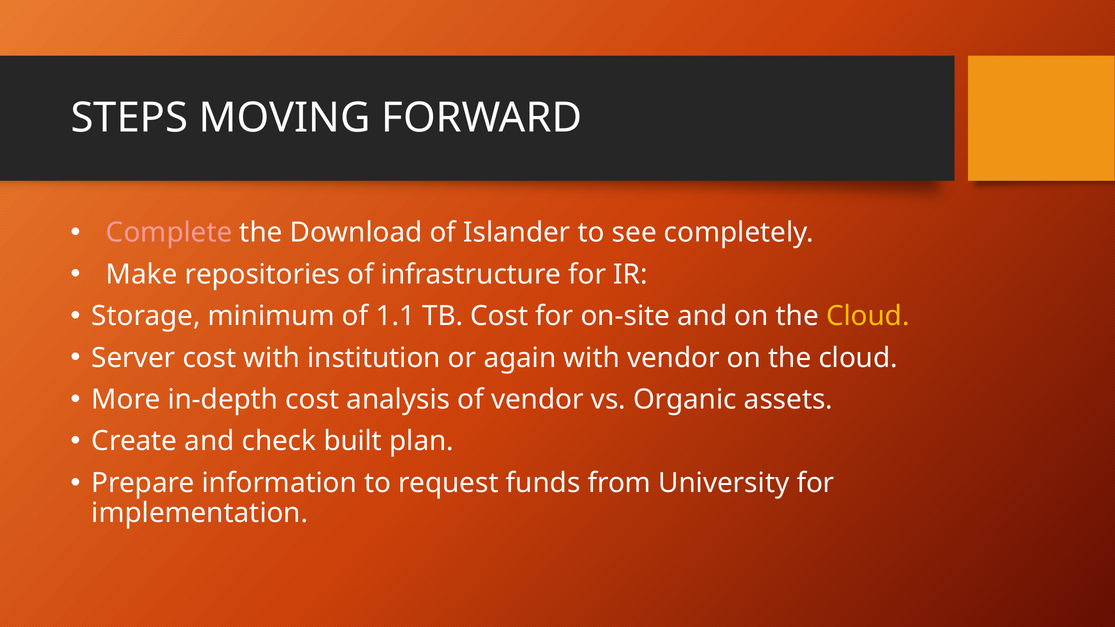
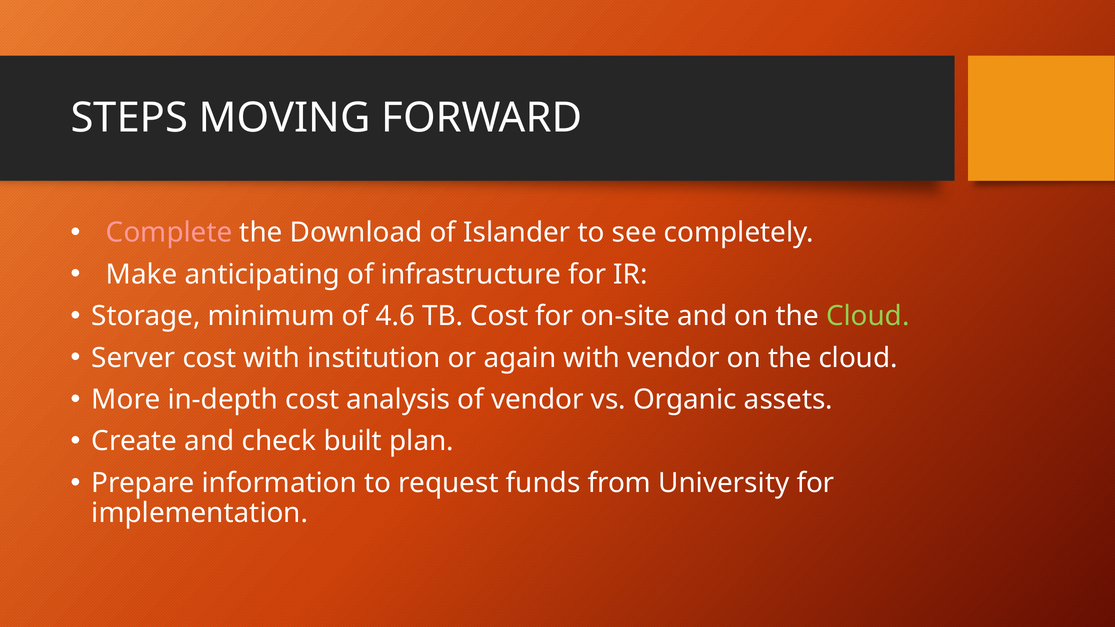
repositories: repositories -> anticipating (262, 274)
1.1: 1.1 -> 4.6 (395, 316)
Cloud colour: yellow -> light green (868, 316)
